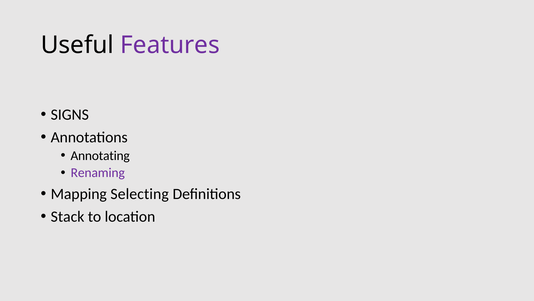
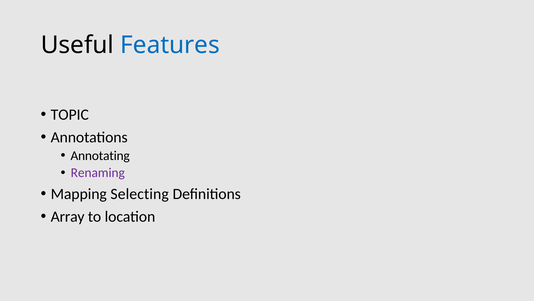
Features colour: purple -> blue (170, 45)
SIGNS: SIGNS -> TOPIC (70, 115)
Stack: Stack -> Array (68, 216)
